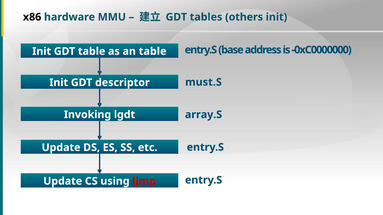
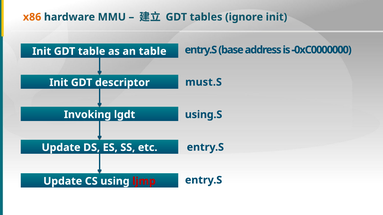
x86 colour: black -> orange (32, 17)
others: others -> ignore (244, 17)
array.S: array.S -> using.S (204, 115)
